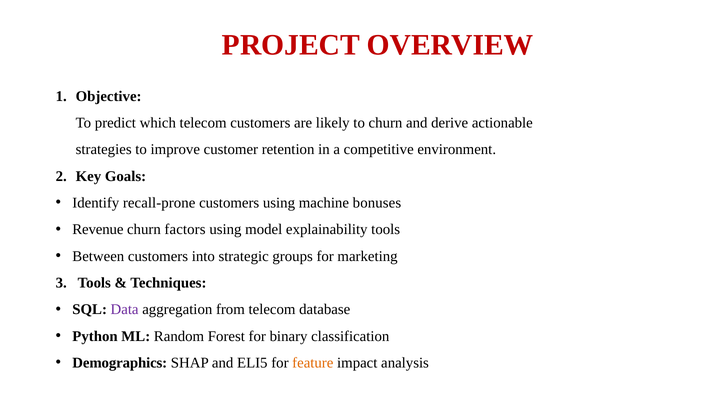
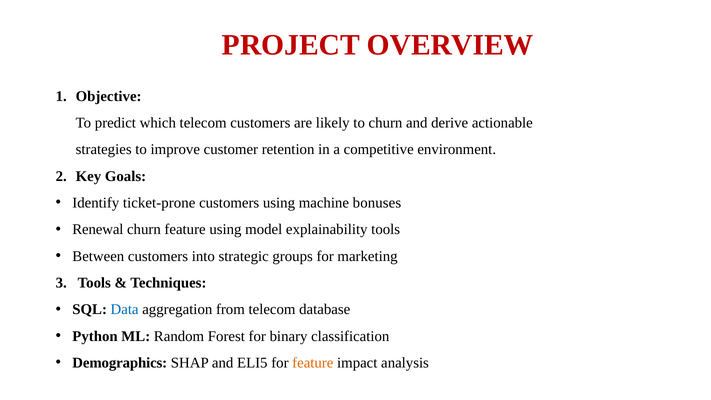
recall-prone: recall-prone -> ticket-prone (159, 203)
Revenue: Revenue -> Renewal (98, 229)
churn factors: factors -> feature (185, 229)
Data colour: purple -> blue (125, 309)
